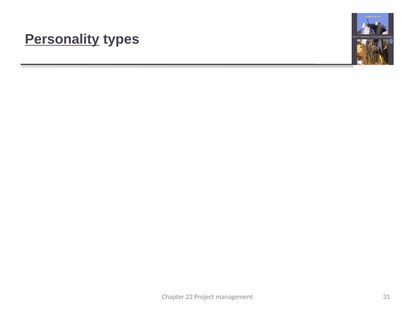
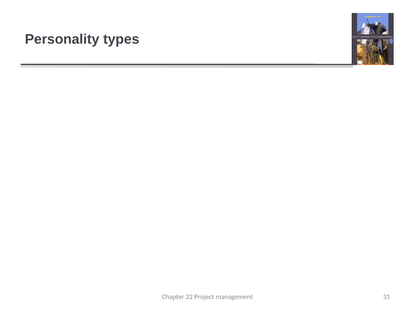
Personality underline: present -> none (62, 39)
